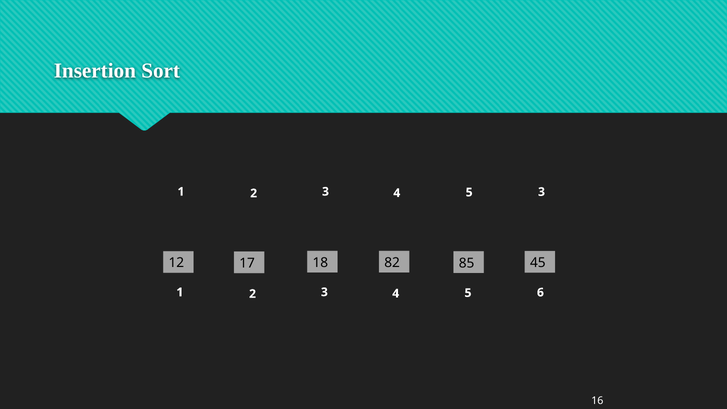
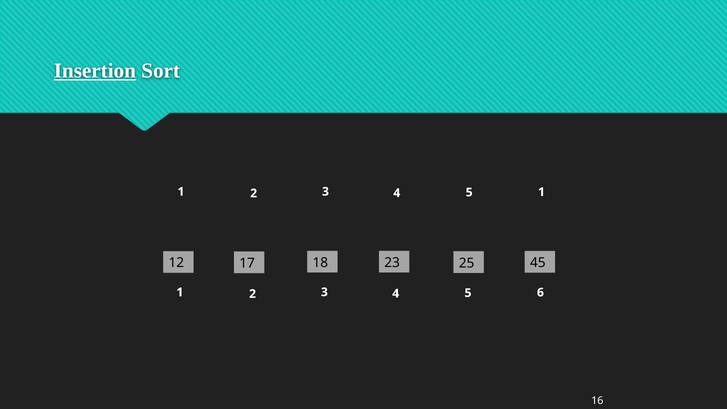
Insertion underline: none -> present (95, 71)
2 3: 3 -> 1 (542, 192)
82: 82 -> 23 (392, 263)
85: 85 -> 25 (467, 263)
